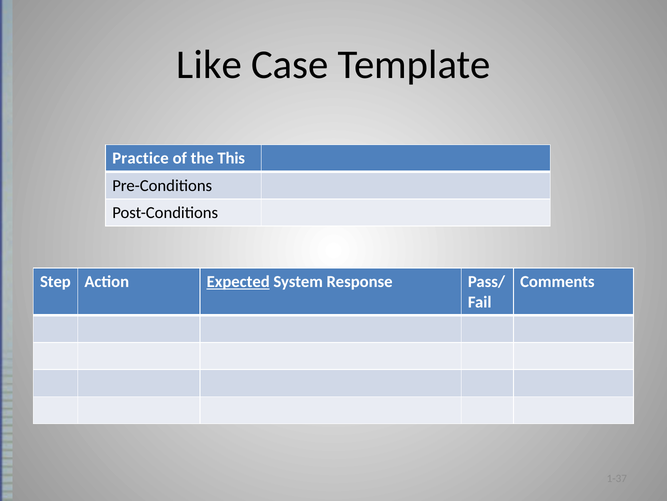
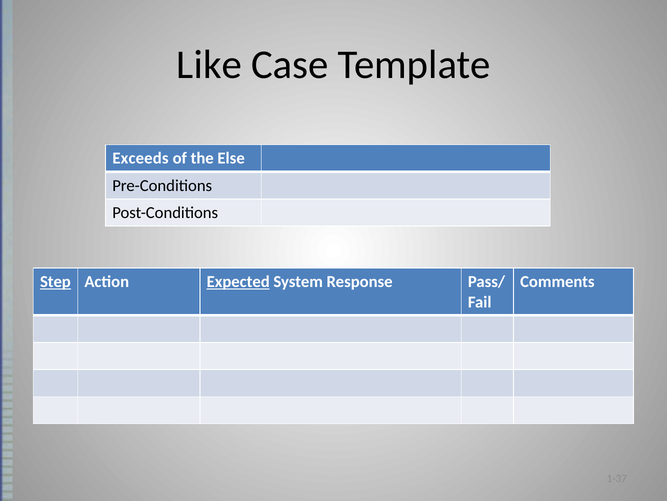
Practice: Practice -> Exceeds (140, 158)
This: This -> Else (231, 158)
Step underline: none -> present (55, 281)
